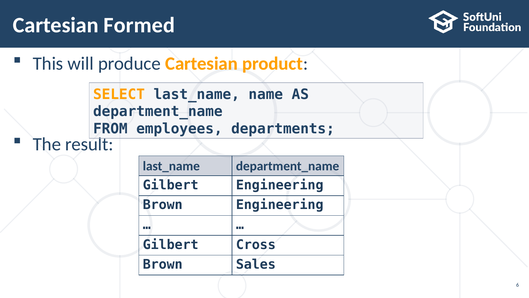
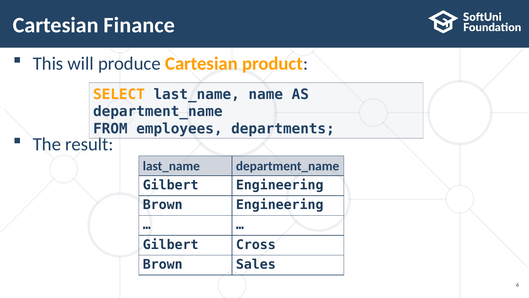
Formed: Formed -> Finance (139, 25)
